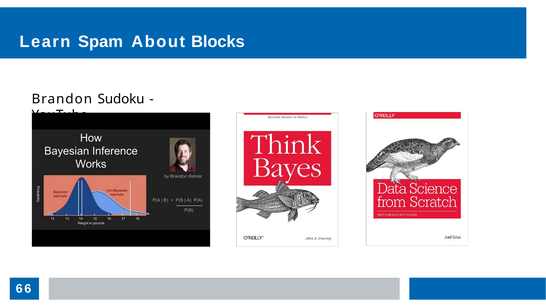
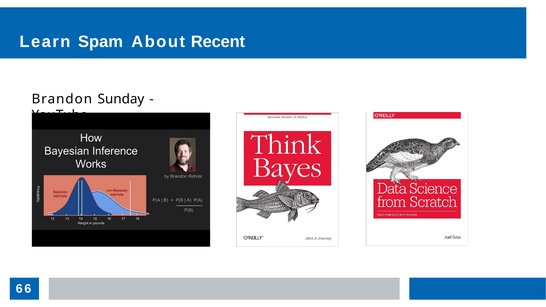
Blocks: Blocks -> Recent (218, 42)
Sudoku: Sudoku -> Sunday (121, 99)
